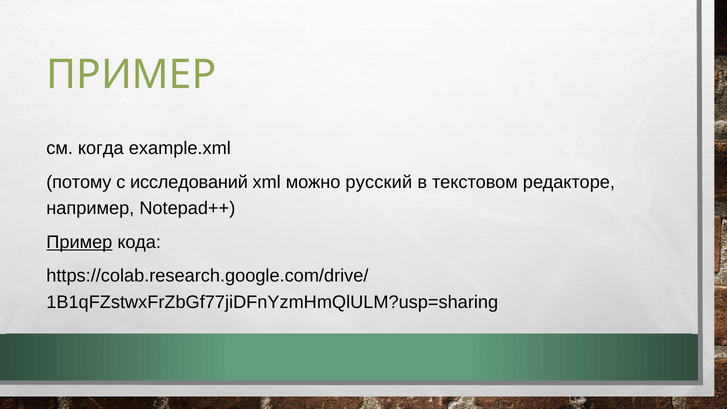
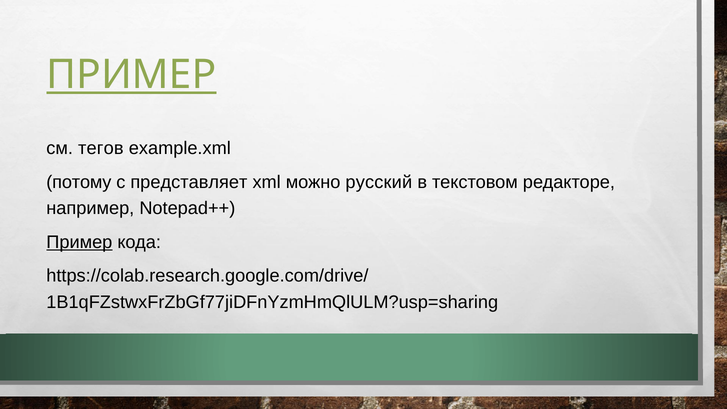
ПРИМЕР underline: none -> present (131, 75)
когда: когда -> тегов (101, 148)
исследований: исследований -> представляет (189, 182)
